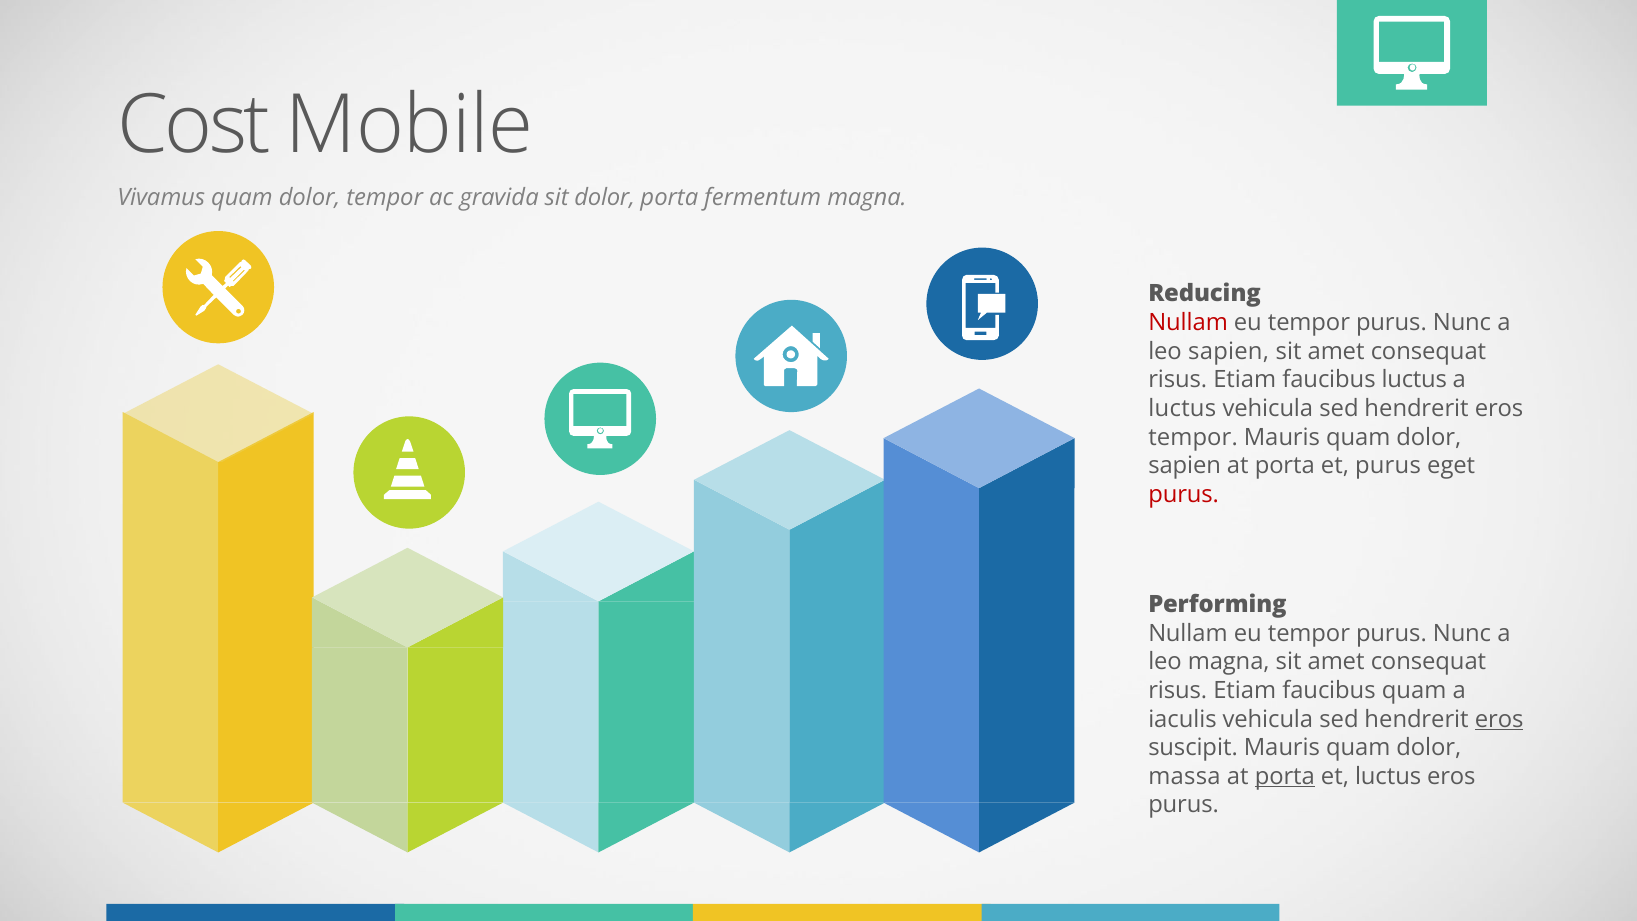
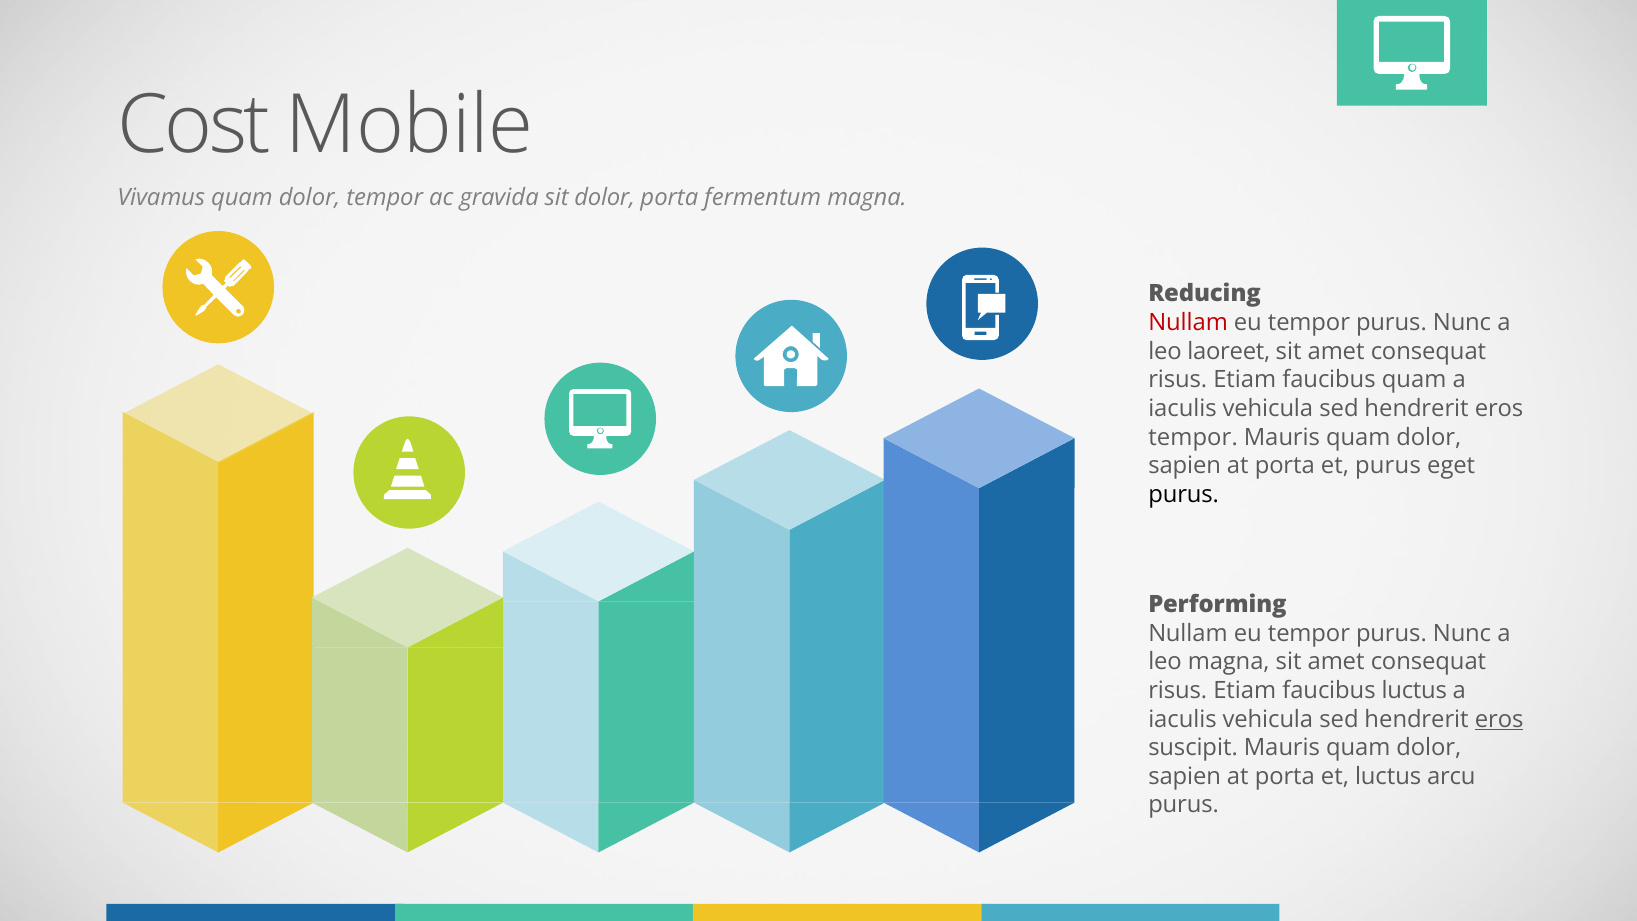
leo sapien: sapien -> laoreet (1229, 351)
faucibus luctus: luctus -> quam (1414, 380)
luctus: luctus -> iaculis (1182, 409)
purus colour: red -> black (1184, 494)
faucibus quam: quam -> luctus (1414, 690)
massa: massa -> sapien (1185, 776)
porta underline: present -> none (1285, 776)
luctus eros: eros -> arcu (1451, 776)
